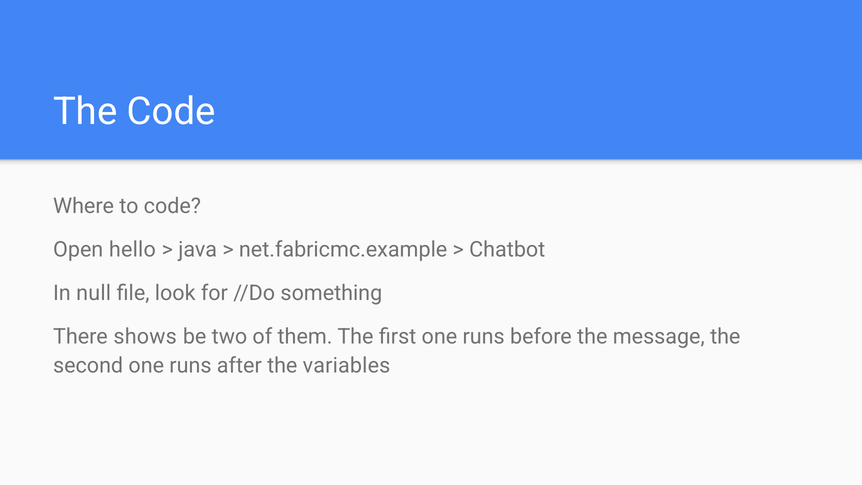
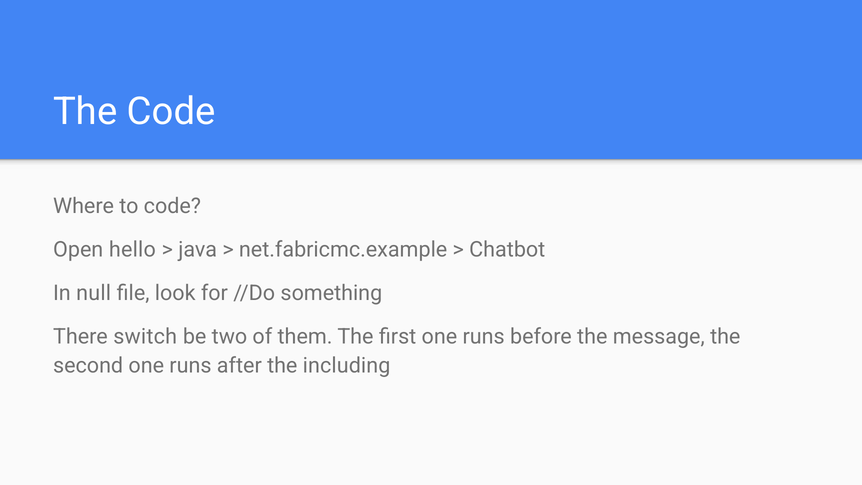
shows: shows -> switch (145, 336)
variables: variables -> including (347, 365)
